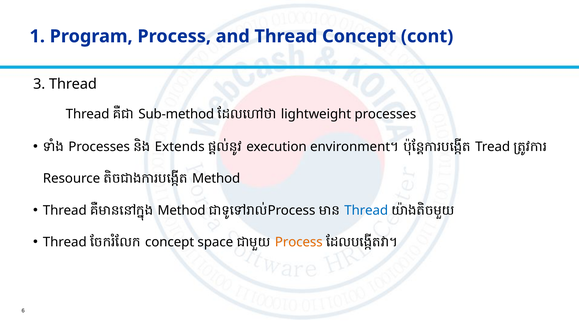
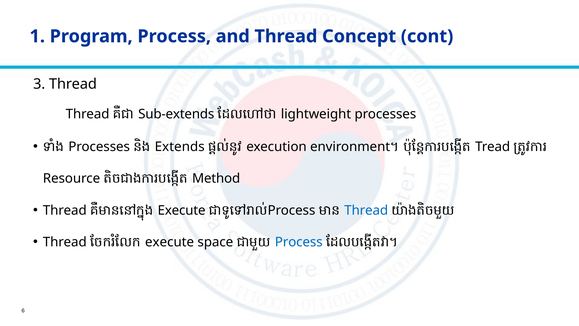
Sub-method: Sub-method -> Sub-extends (176, 114)
Method: Method -> Execute (182, 210)
concept: concept -> execute (170, 242)
Process colour: orange -> blue (299, 242)
